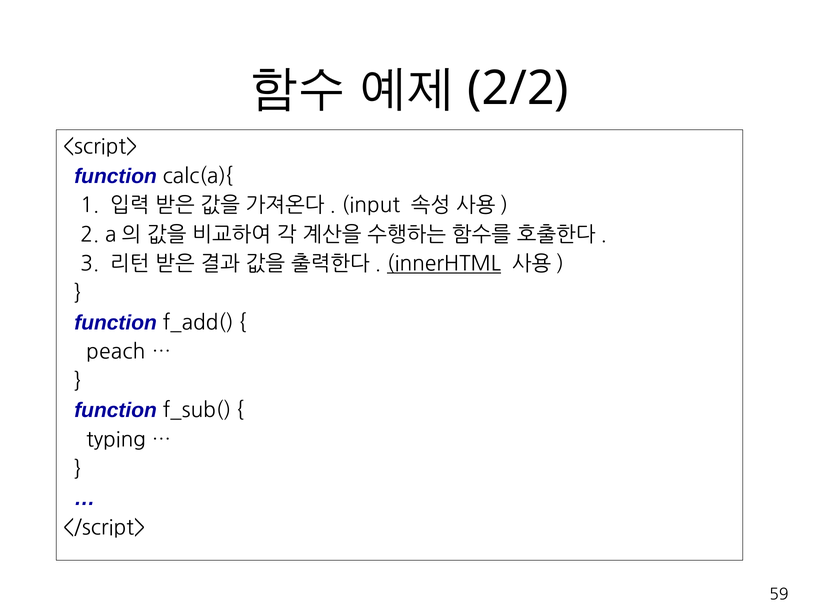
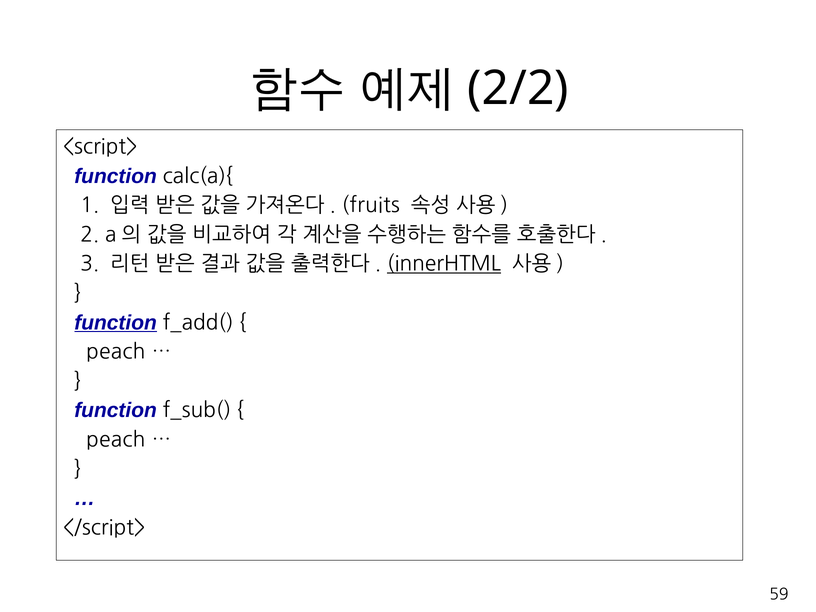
input: input -> fruits (371, 205)
function underline: none -> present (116, 323)
typing: typing -> peach (116, 440)
